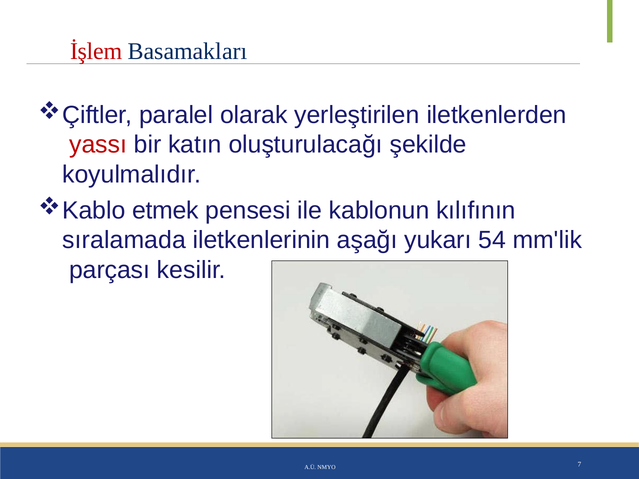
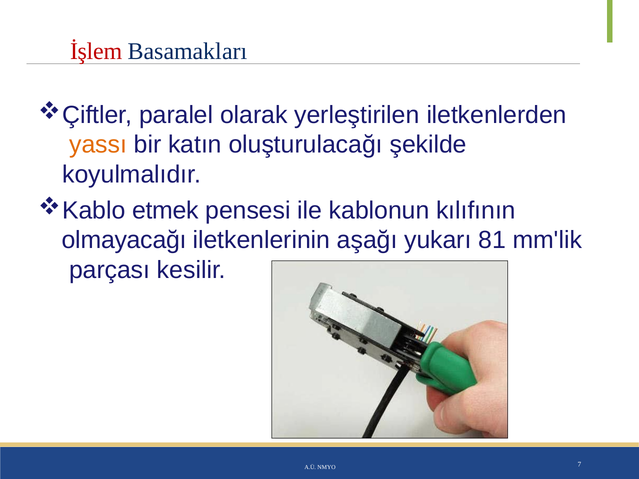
yassı colour: red -> orange (98, 145)
sıralamada: sıralamada -> olmayacağı (124, 240)
54: 54 -> 81 (492, 240)
